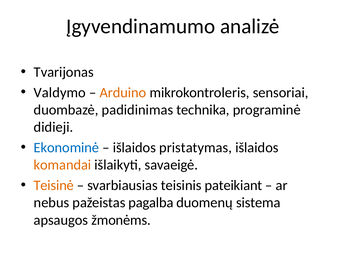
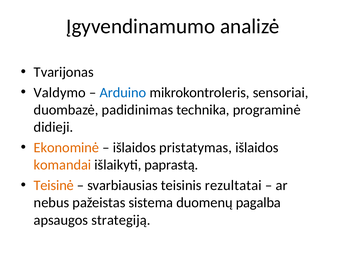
Arduino colour: orange -> blue (123, 92)
Ekonominė colour: blue -> orange (66, 147)
savaeigė: savaeigė -> paprastą (171, 165)
pateikiant: pateikiant -> rezultatai (233, 185)
pagalba: pagalba -> sistema (151, 202)
sistema: sistema -> pagalba (258, 202)
žmonėms: žmonėms -> strategiją (121, 220)
